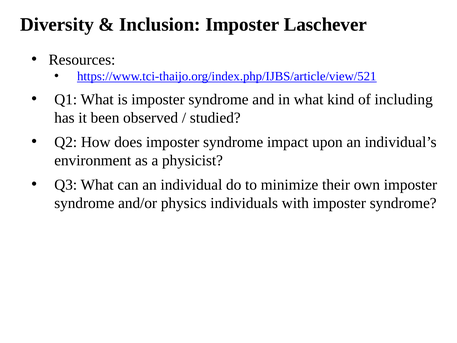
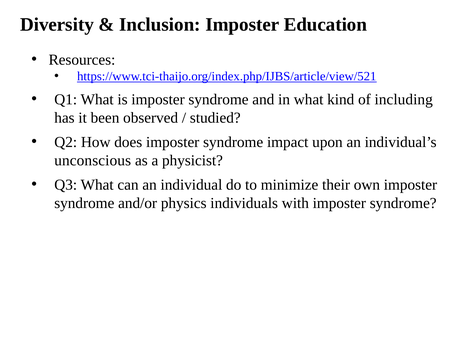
Laschever: Laschever -> Education (325, 25)
environment: environment -> unconscious (93, 160)
